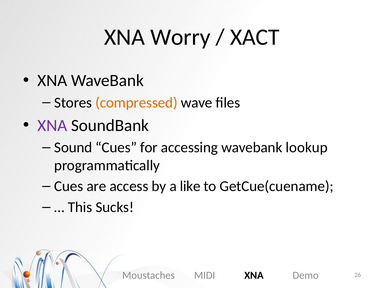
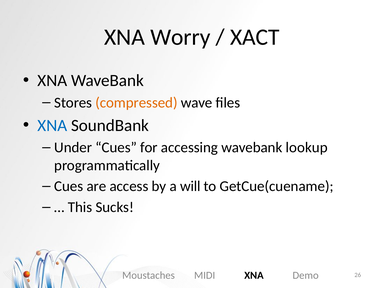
XNA colour: purple -> blue (52, 125)
Sound: Sound -> Under (73, 147)
like: like -> will (190, 186)
